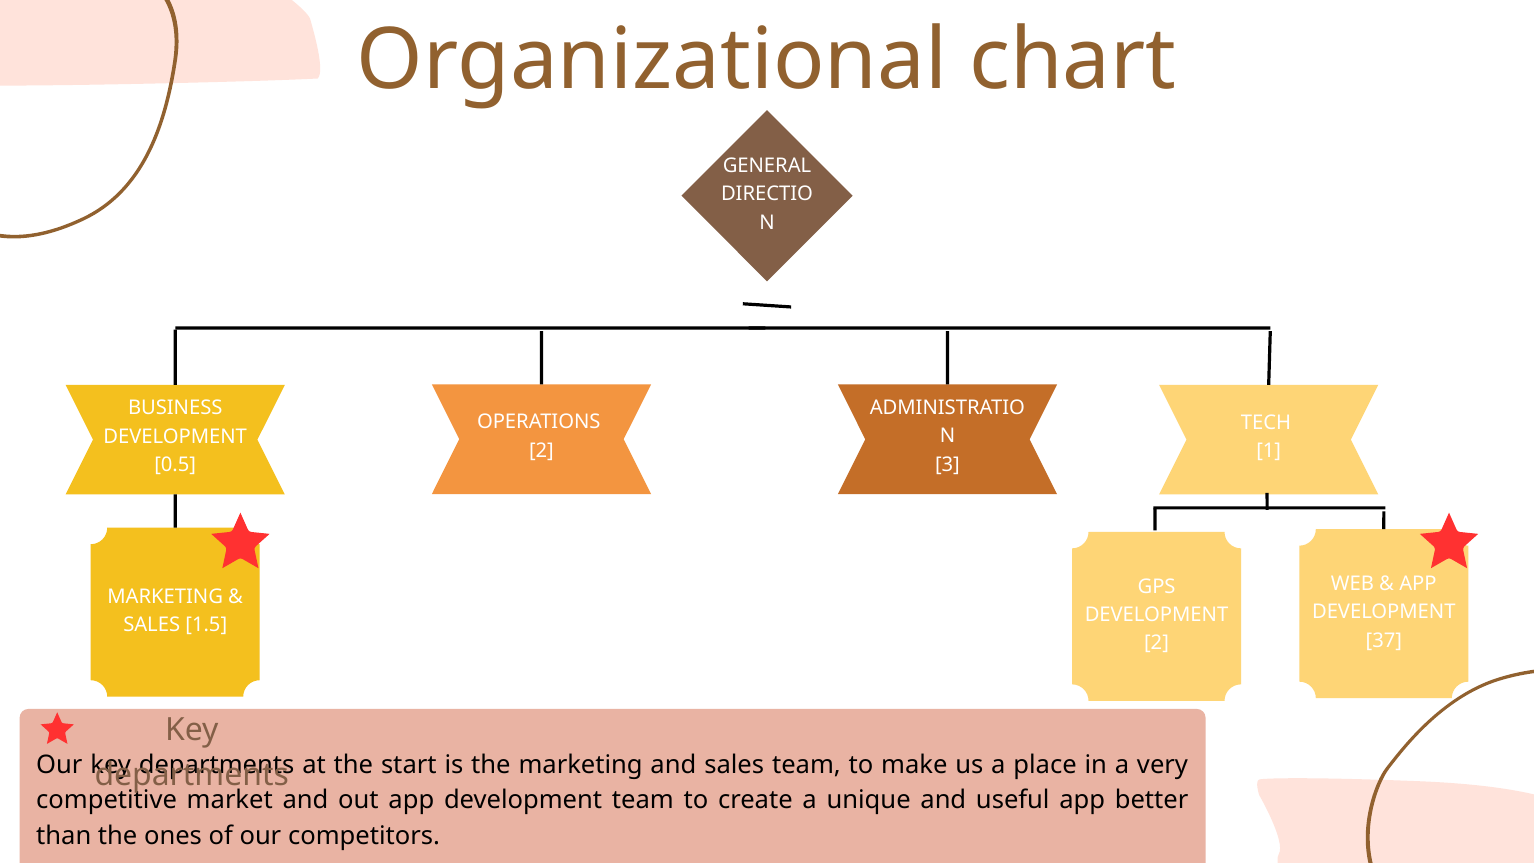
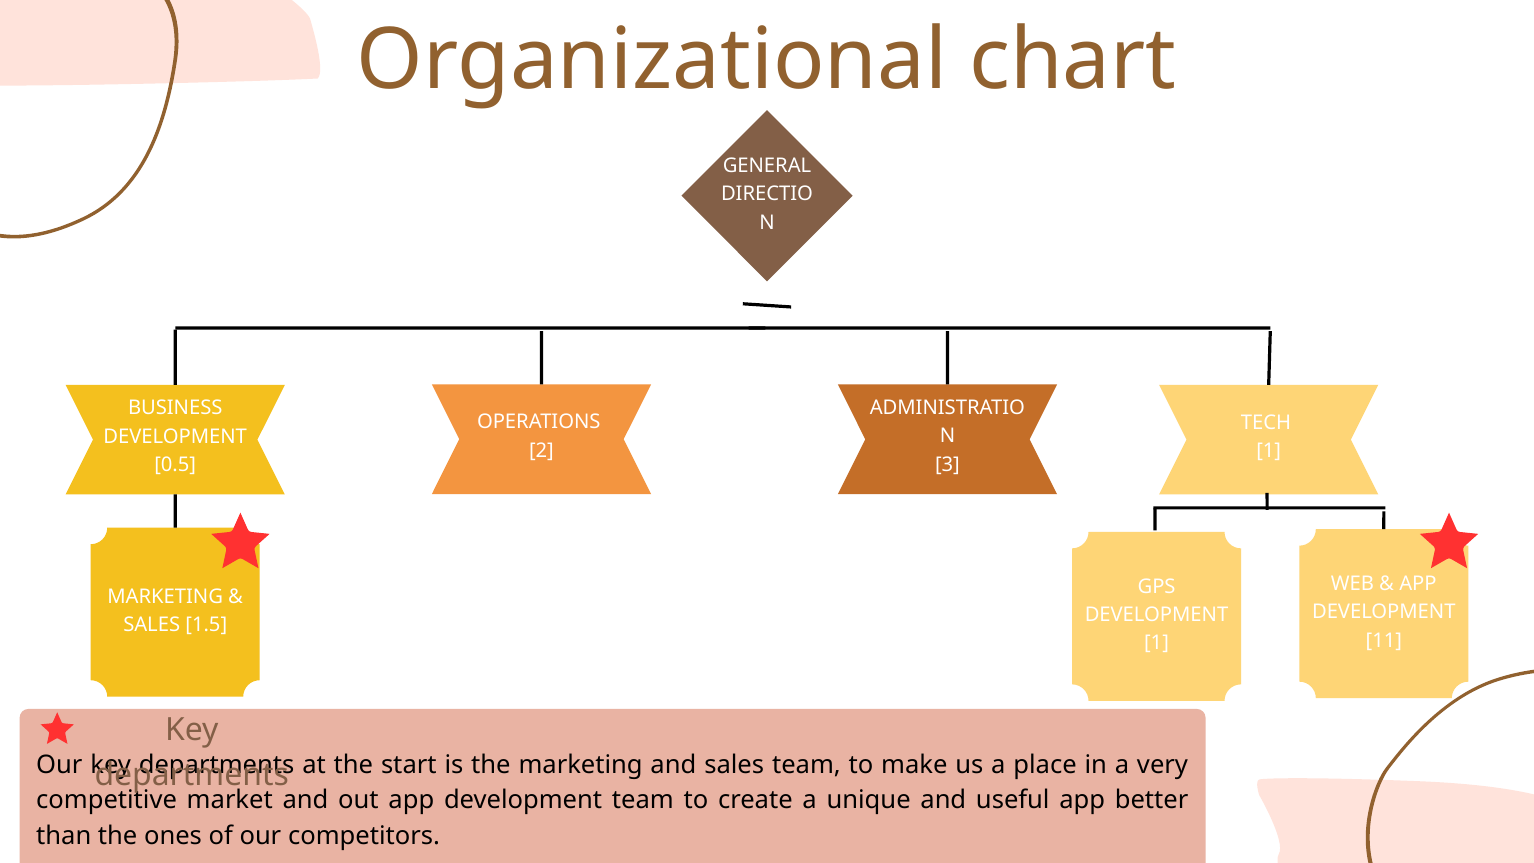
37: 37 -> 11 (1384, 640)
2: 2 -> 1 (1157, 643)
